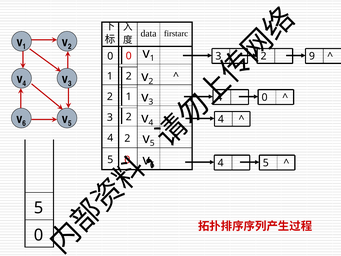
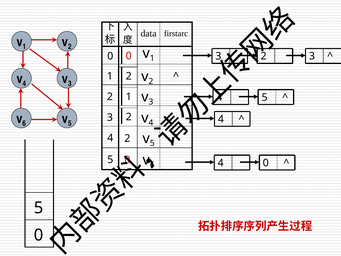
9: 9 -> 3 (312, 56)
0: 0 -> 5 (265, 97)
4 5: 5 -> 0 (266, 163)
